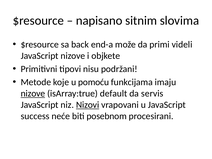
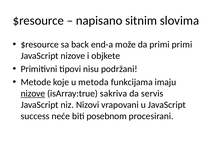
primi videli: videli -> primi (182, 44)
pomoću: pomoću -> metoda (93, 82)
default: default -> sakriva (114, 94)
Nizovi underline: present -> none (88, 105)
